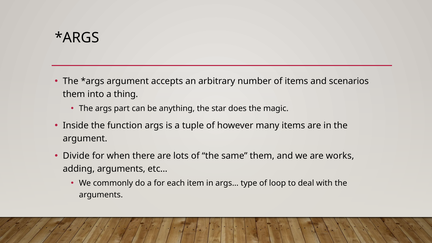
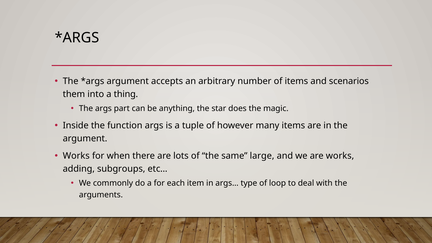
Divide: Divide -> Works (76, 156)
same them: them -> large (262, 156)
adding arguments: arguments -> subgroups (121, 169)
